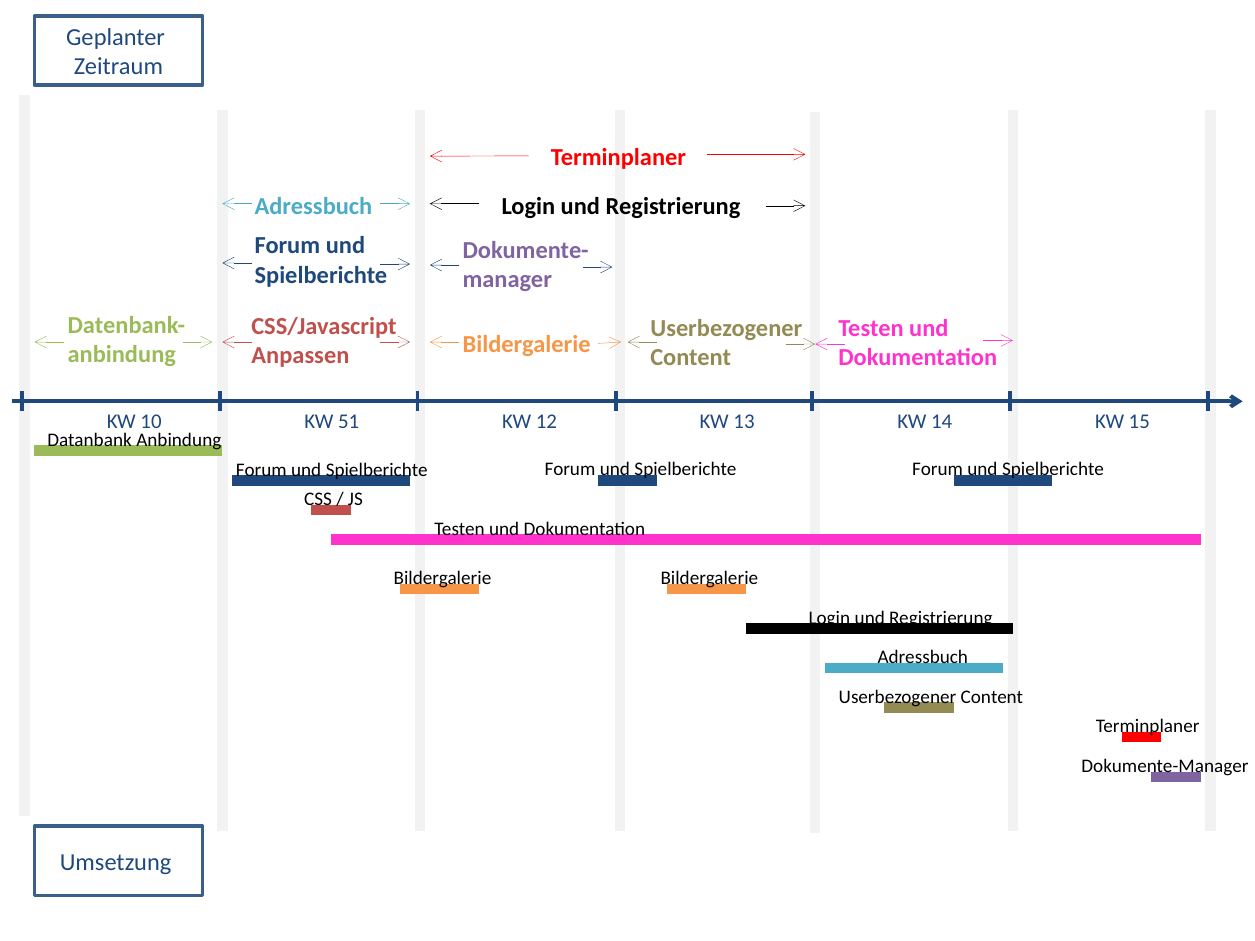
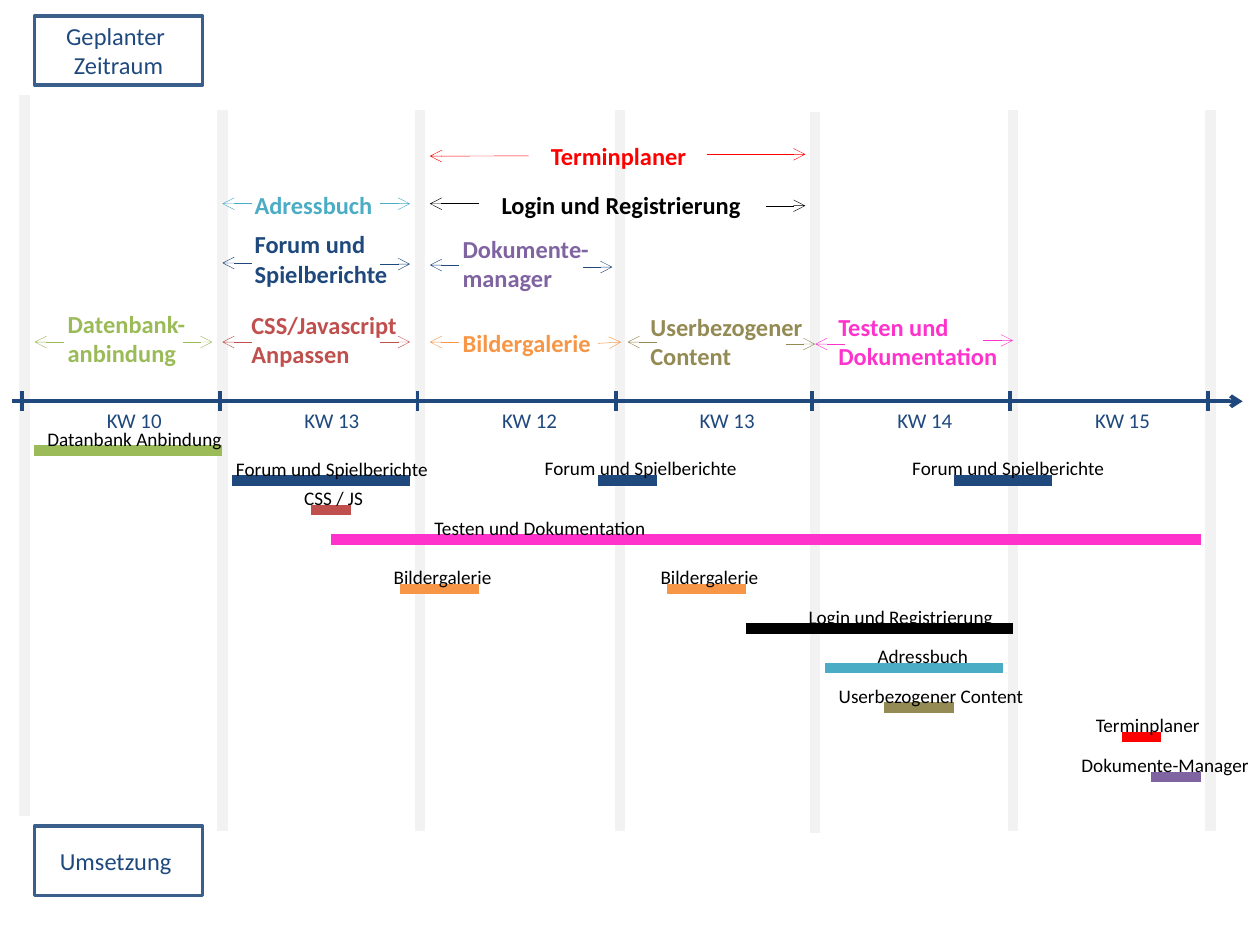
10 KW 51: 51 -> 13 (349, 422)
